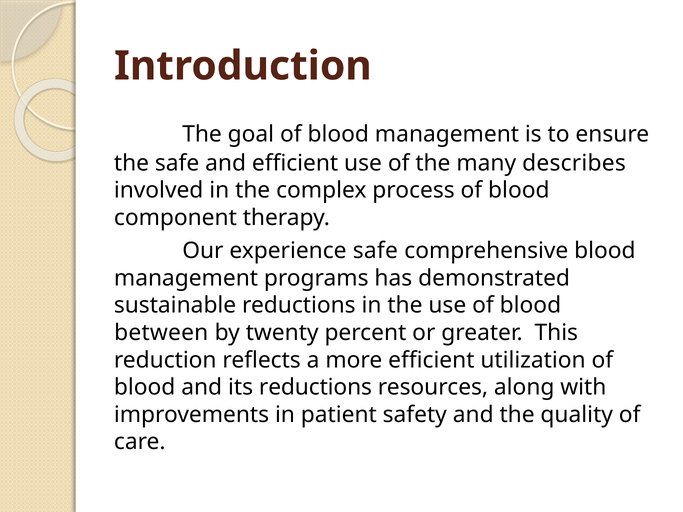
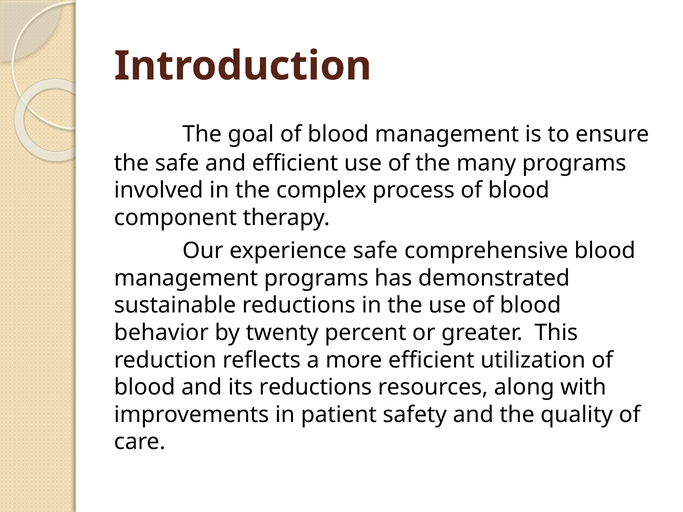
many describes: describes -> programs (574, 163)
between: between -> behavior (161, 333)
